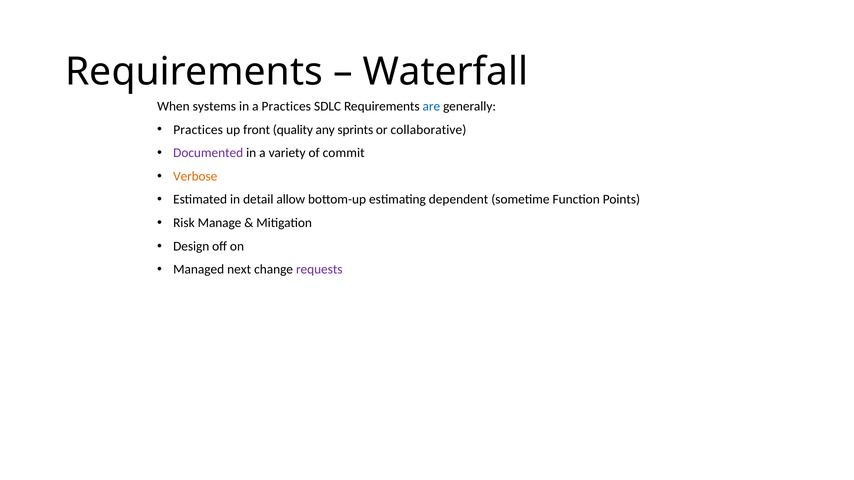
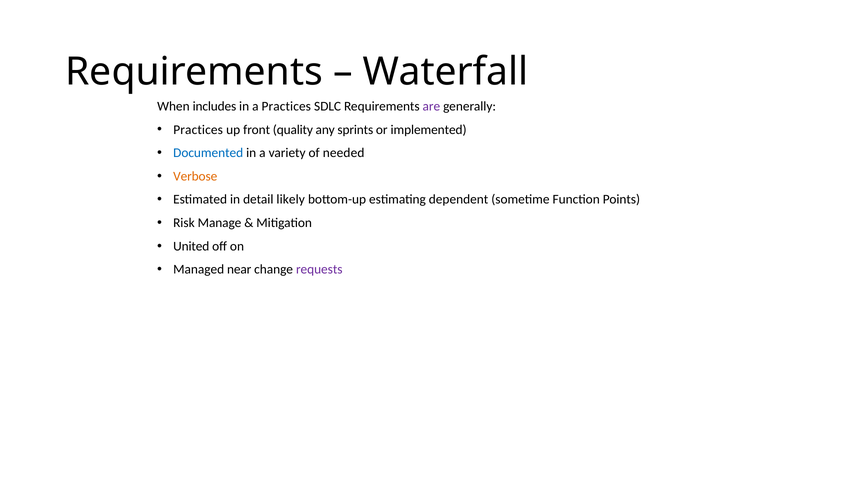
systems: systems -> includes (214, 106)
are colour: blue -> purple (431, 106)
collaborative: collaborative -> implemented (429, 130)
Documented colour: purple -> blue (208, 153)
commit: commit -> needed (344, 153)
allow: allow -> likely (291, 200)
Design: Design -> United (191, 246)
next: next -> near (239, 270)
